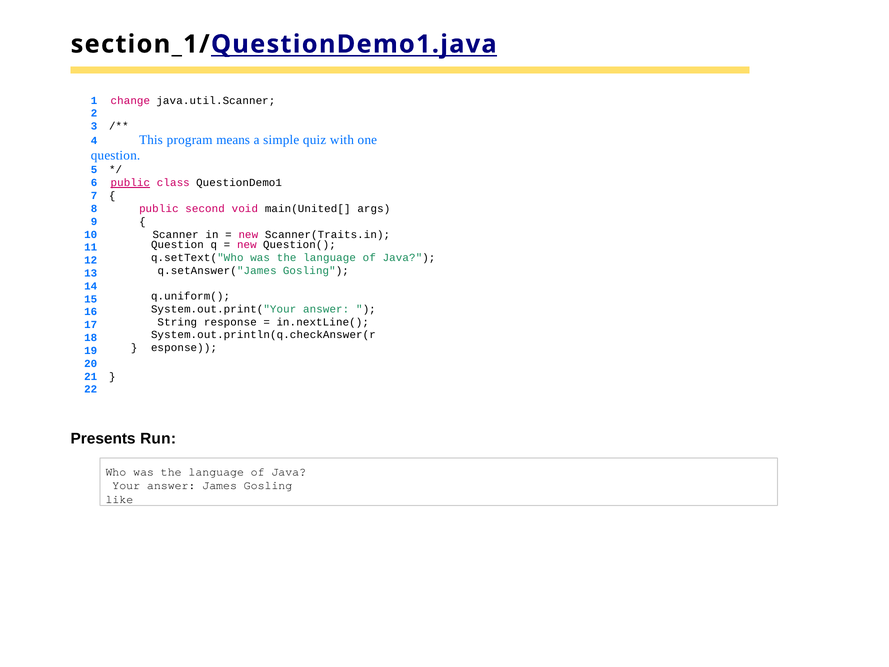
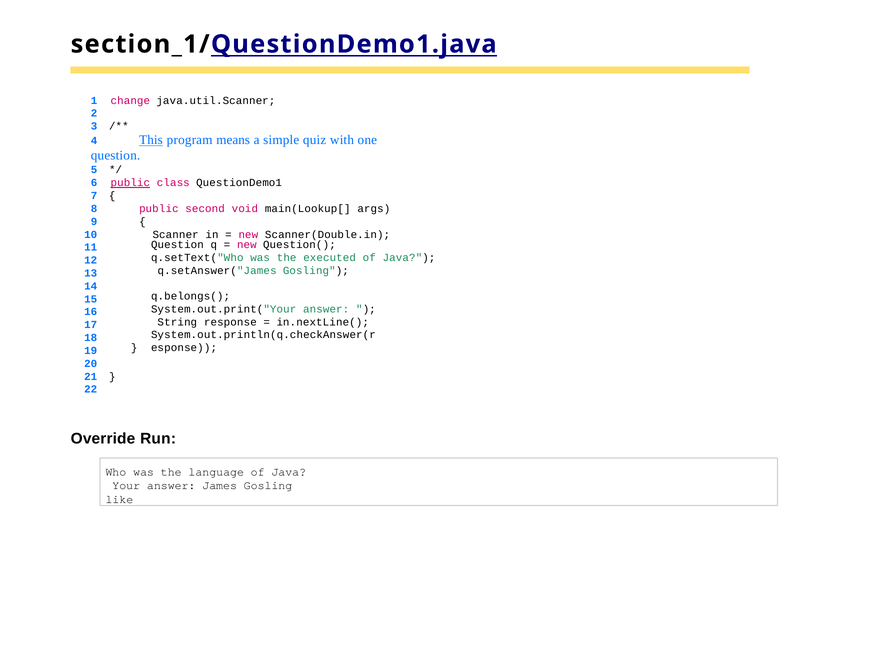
This underline: none -> present (151, 140)
main(United[: main(United[ -> main(Lookup[ (308, 209)
Scanner(Traits.in: Scanner(Traits.in -> Scanner(Double.in (328, 234)
q.setText("Who was the language: language -> executed (330, 258)
q.uniform(: q.uniform( -> q.belongs( (191, 296)
Presents: Presents -> Override (103, 439)
